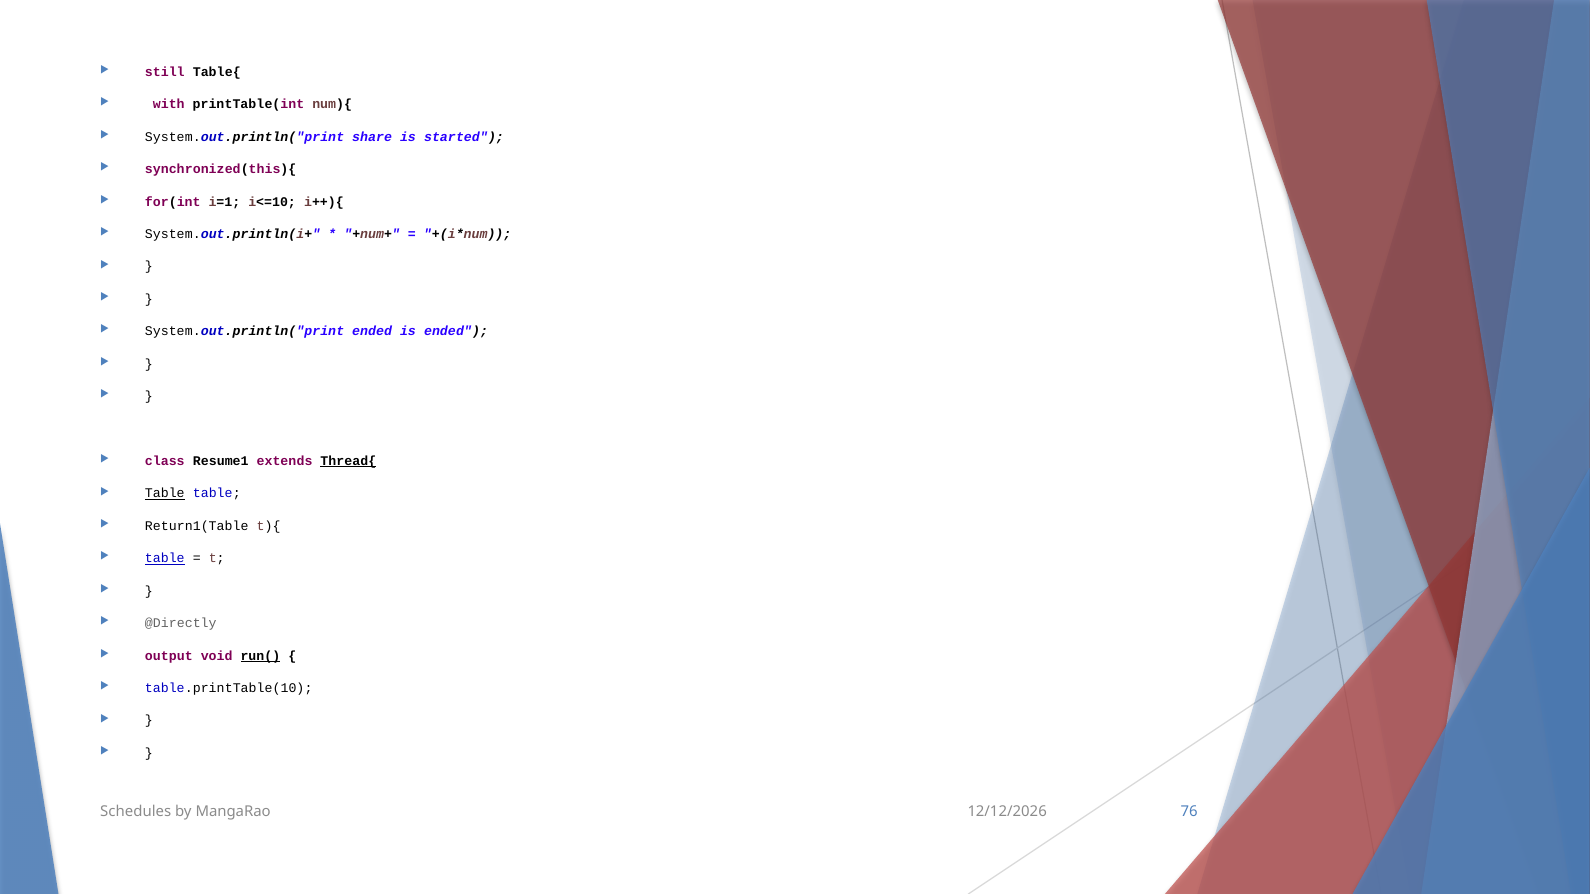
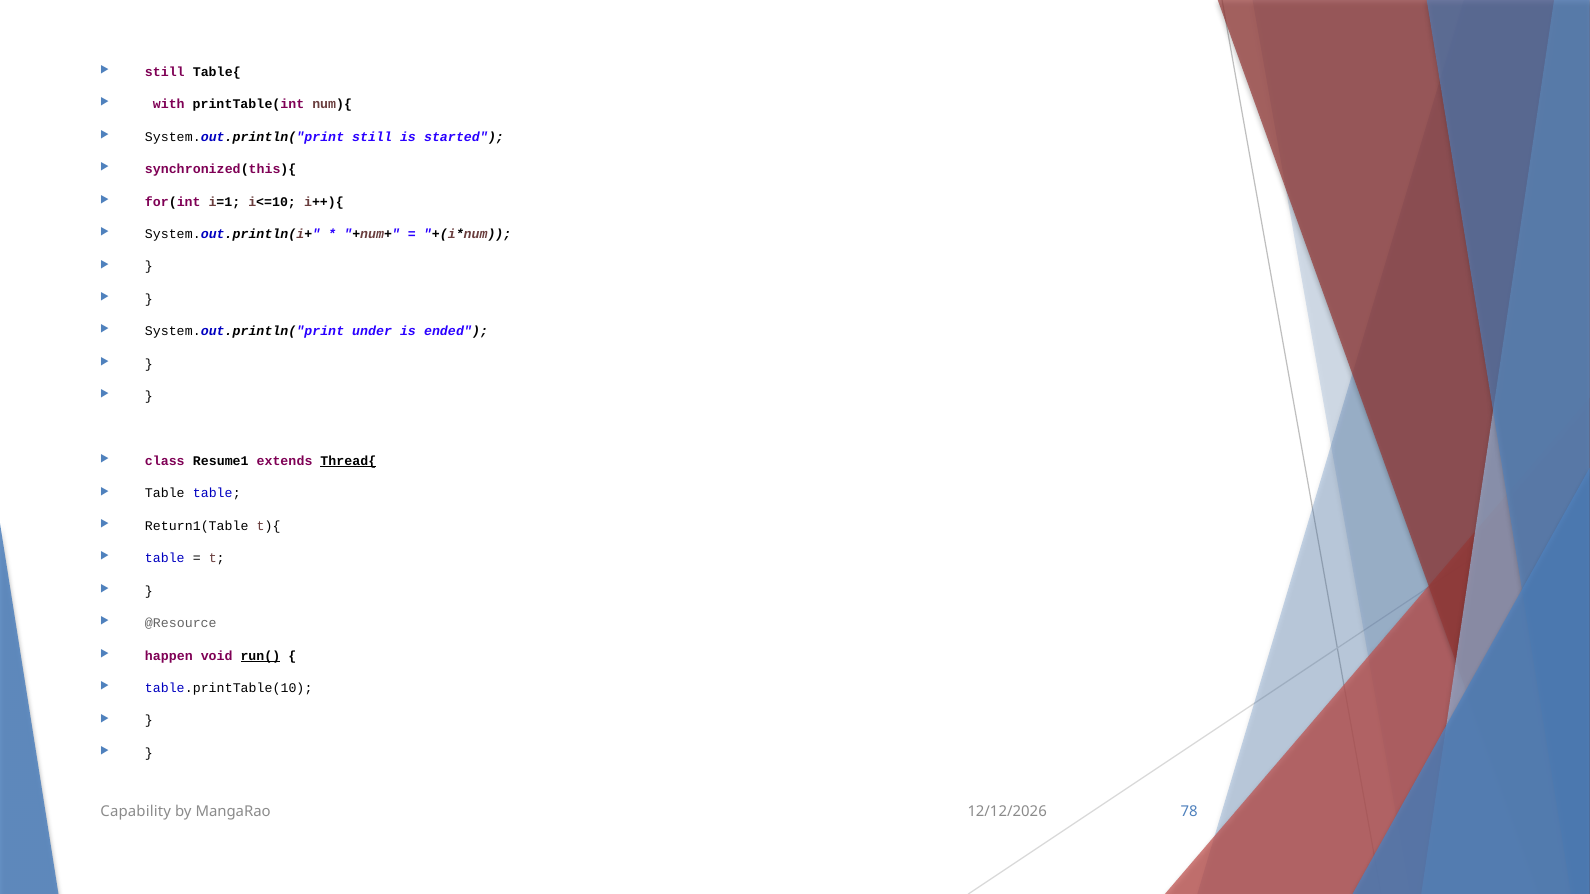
System.out.println("print share: share -> still (372, 137)
System.out.println("print ended: ended -> under (372, 332)
Table underline: present -> none (165, 494)
table underline: present -> none (165, 559)
@Directly: @Directly -> @Resource (181, 624)
output: output -> happen (169, 656)
Schedules: Schedules -> Capability (136, 812)
76: 76 -> 78 (1189, 812)
